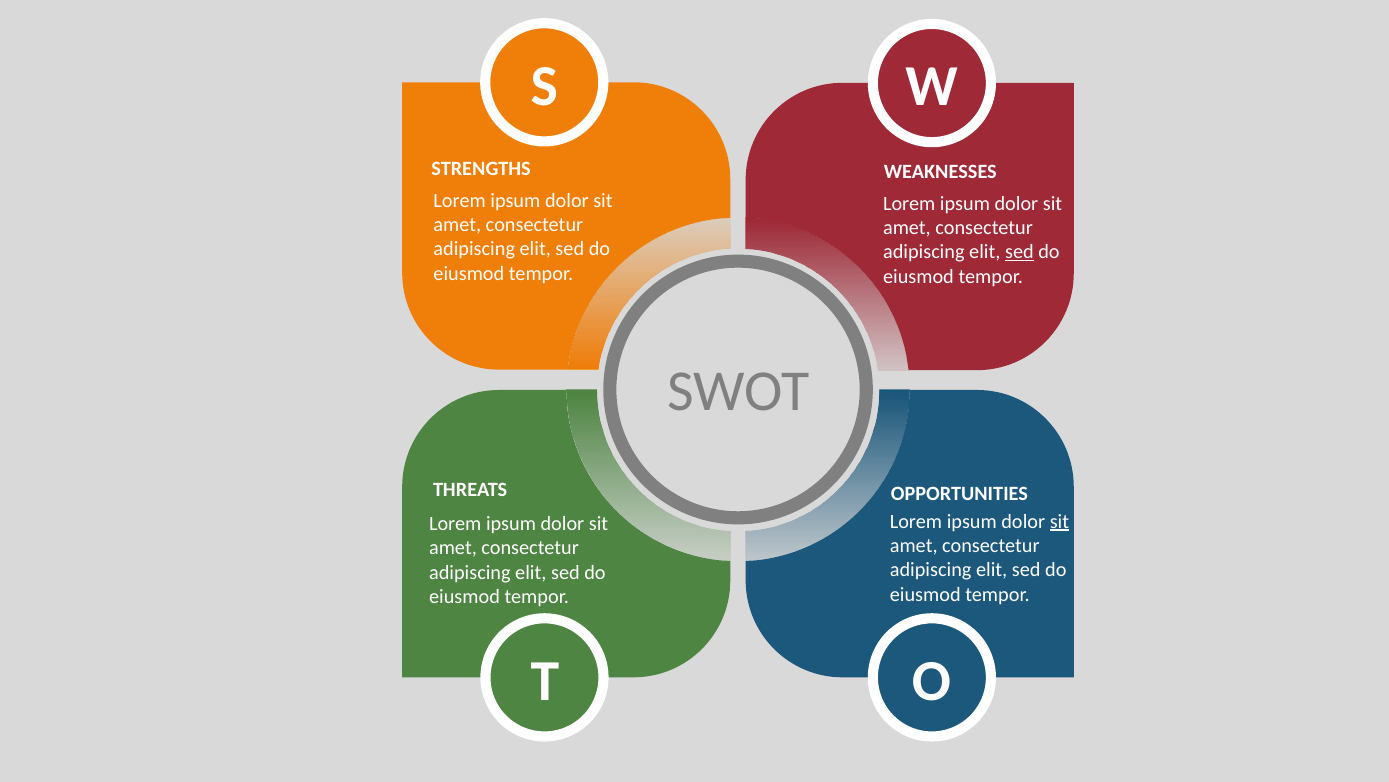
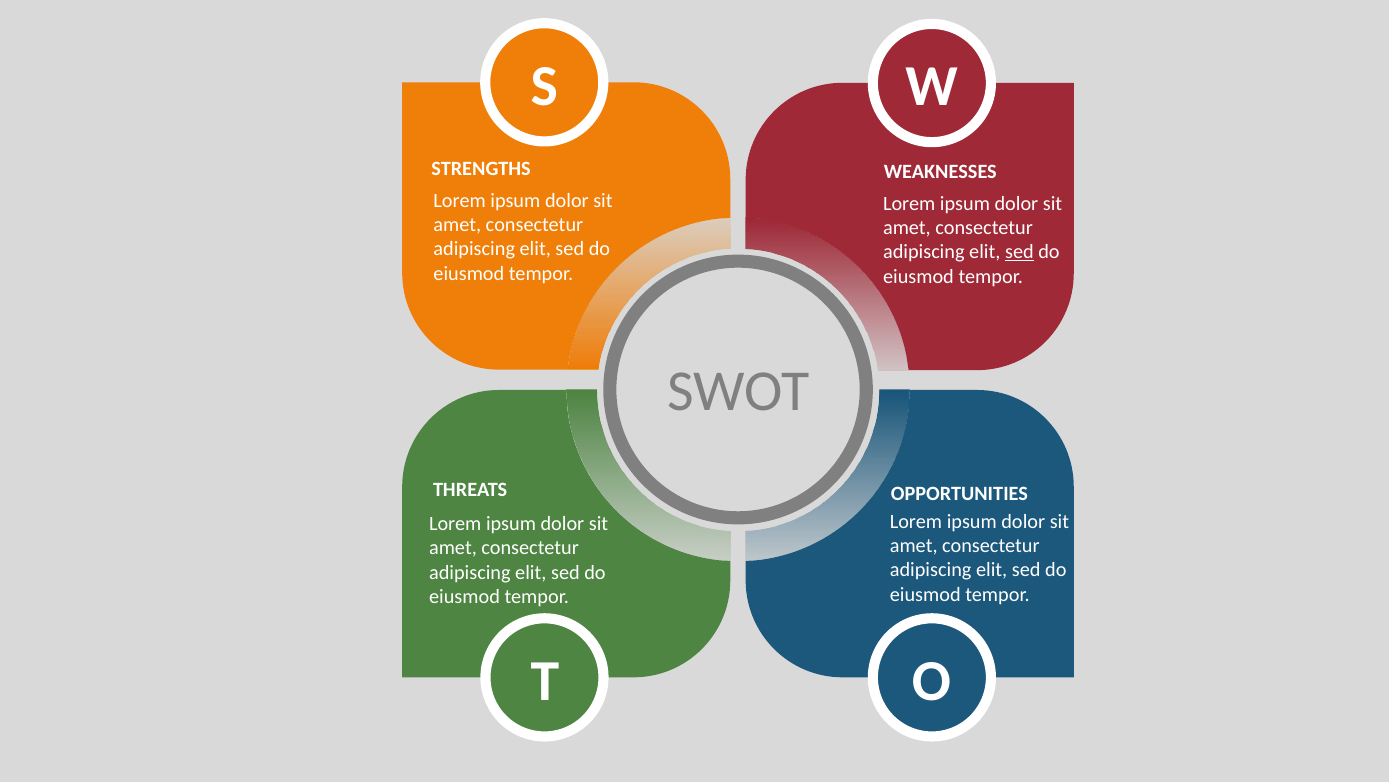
sit underline: present -> none (1059, 521)
